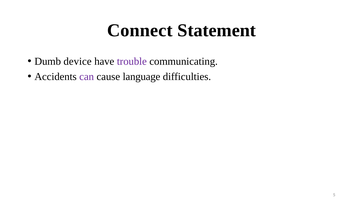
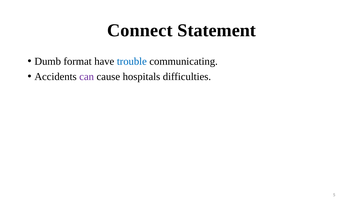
device: device -> format (78, 61)
trouble colour: purple -> blue (132, 61)
language: language -> hospitals (141, 77)
